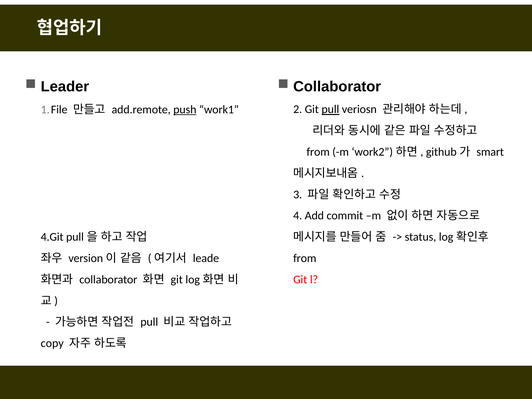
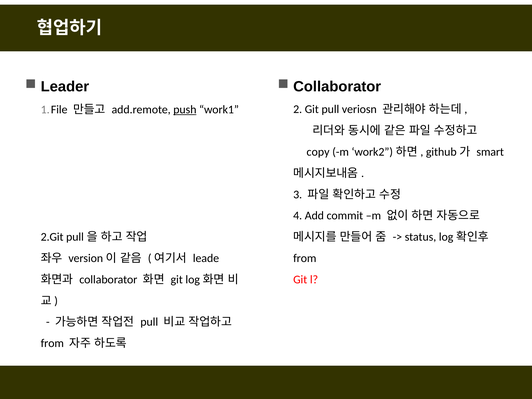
pull underline: present -> none (330, 109)
from: from -> copy (318, 152)
4.Git: 4.Git -> 2.Git (52, 237)
copy: copy -> from (52, 343)
